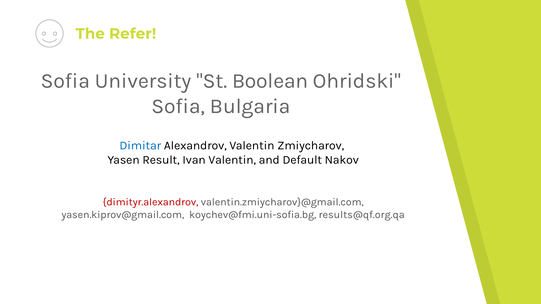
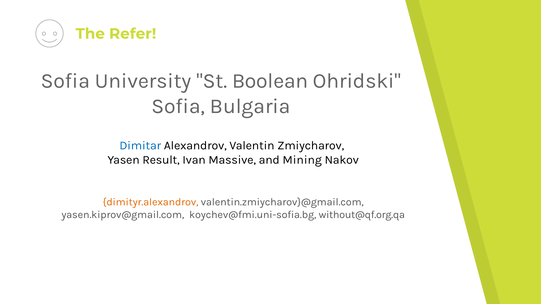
Ivan Valentin: Valentin -> Massive (232, 160)
Default: Default -> Mining (302, 160)
dimityr.alexandrov colour: red -> orange (151, 202)
results@qf.org.qa: results@qf.org.qa -> without@qf.org.qa (362, 215)
